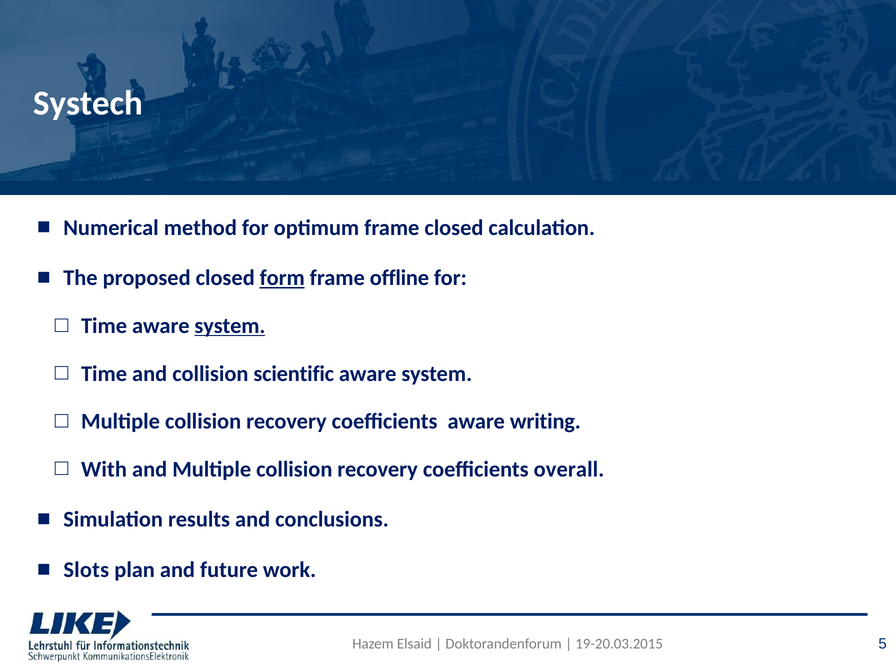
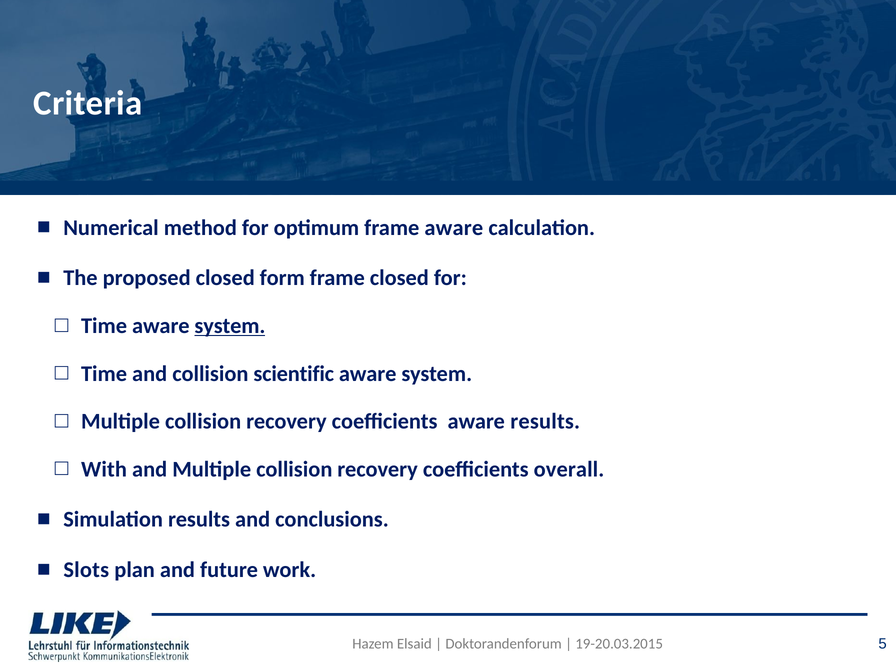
Systech: Systech -> Criteria (88, 103)
frame closed: closed -> aware (454, 228)
form underline: present -> none (282, 278)
frame offline: offline -> closed (399, 278)
aware writing: writing -> results (545, 421)
